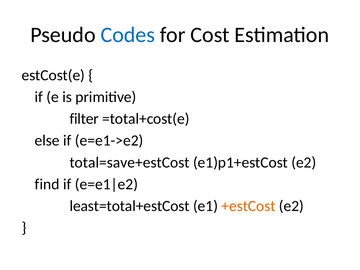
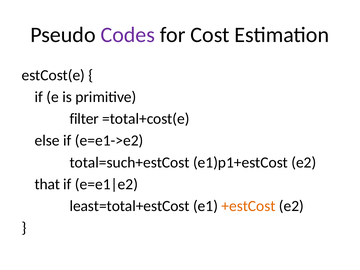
Codes colour: blue -> purple (128, 35)
total=save+estCost: total=save+estCost -> total=such+estCost (130, 162)
find: find -> that (47, 184)
